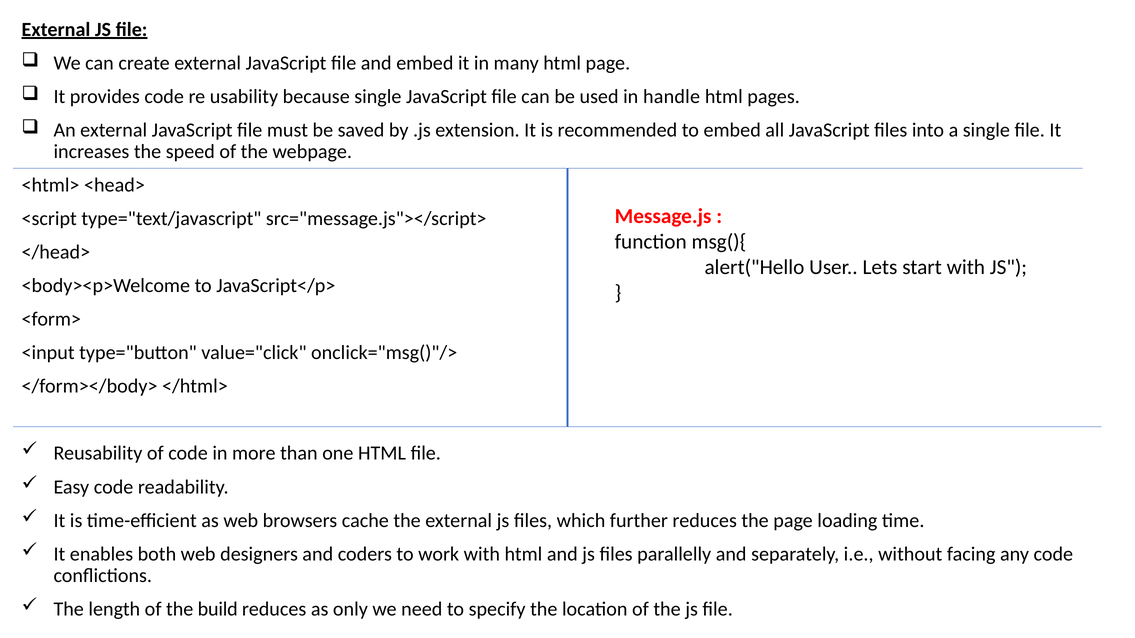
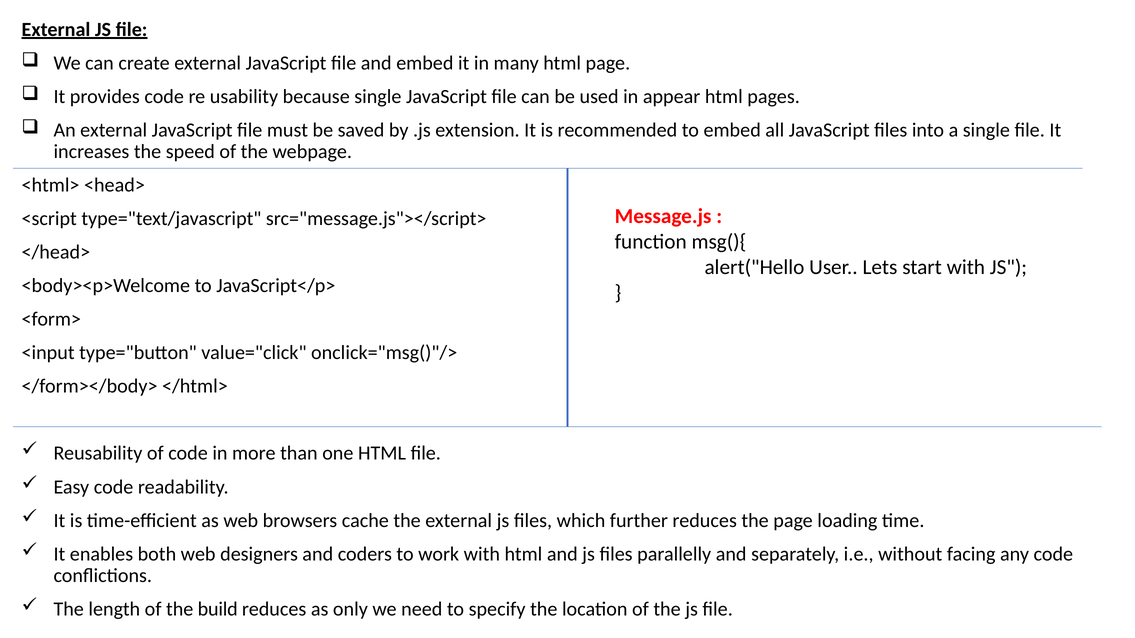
handle: handle -> appear (672, 96)
